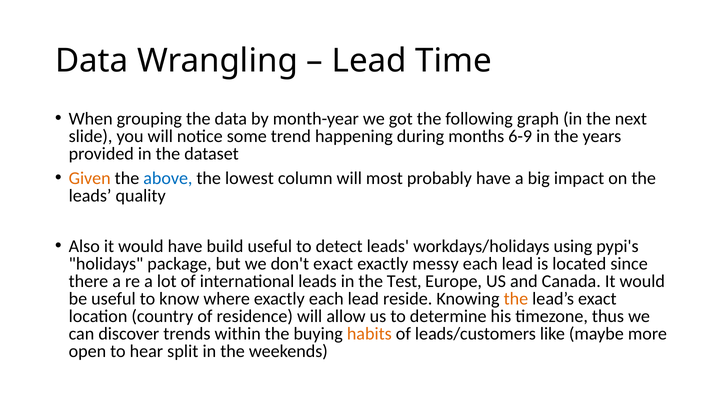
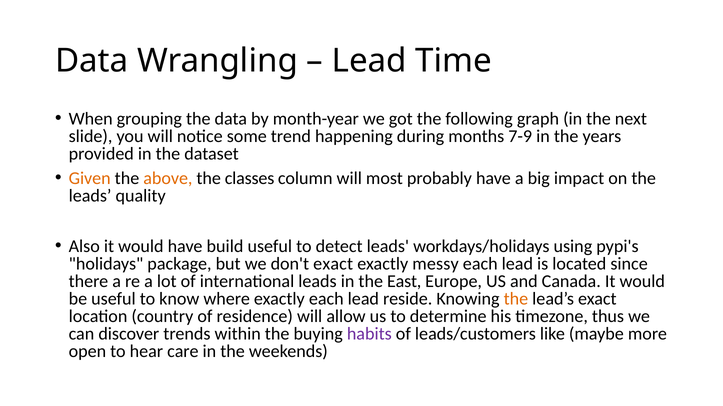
6-9: 6-9 -> 7-9 (520, 137)
above colour: blue -> orange (168, 179)
lowest: lowest -> classes (250, 179)
Test: Test -> East (404, 282)
habits colour: orange -> purple (369, 335)
split: split -> care (183, 352)
